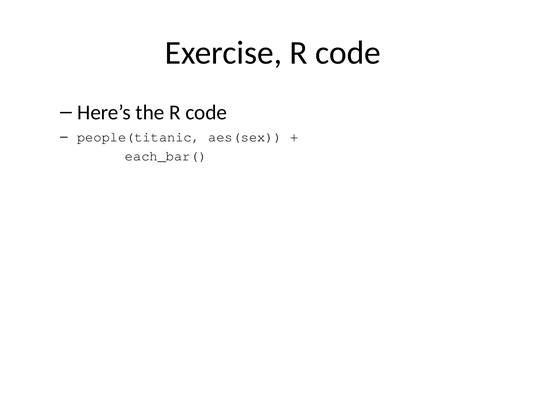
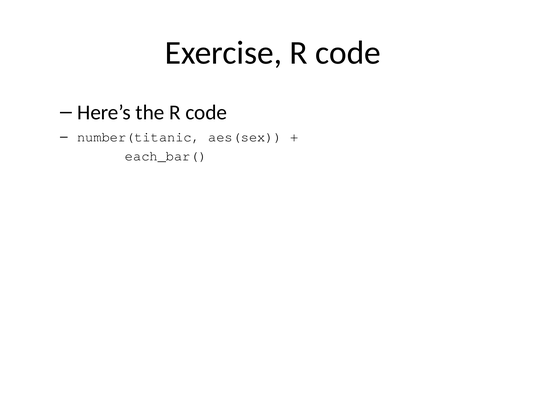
people(titanic: people(titanic -> number(titanic (139, 137)
